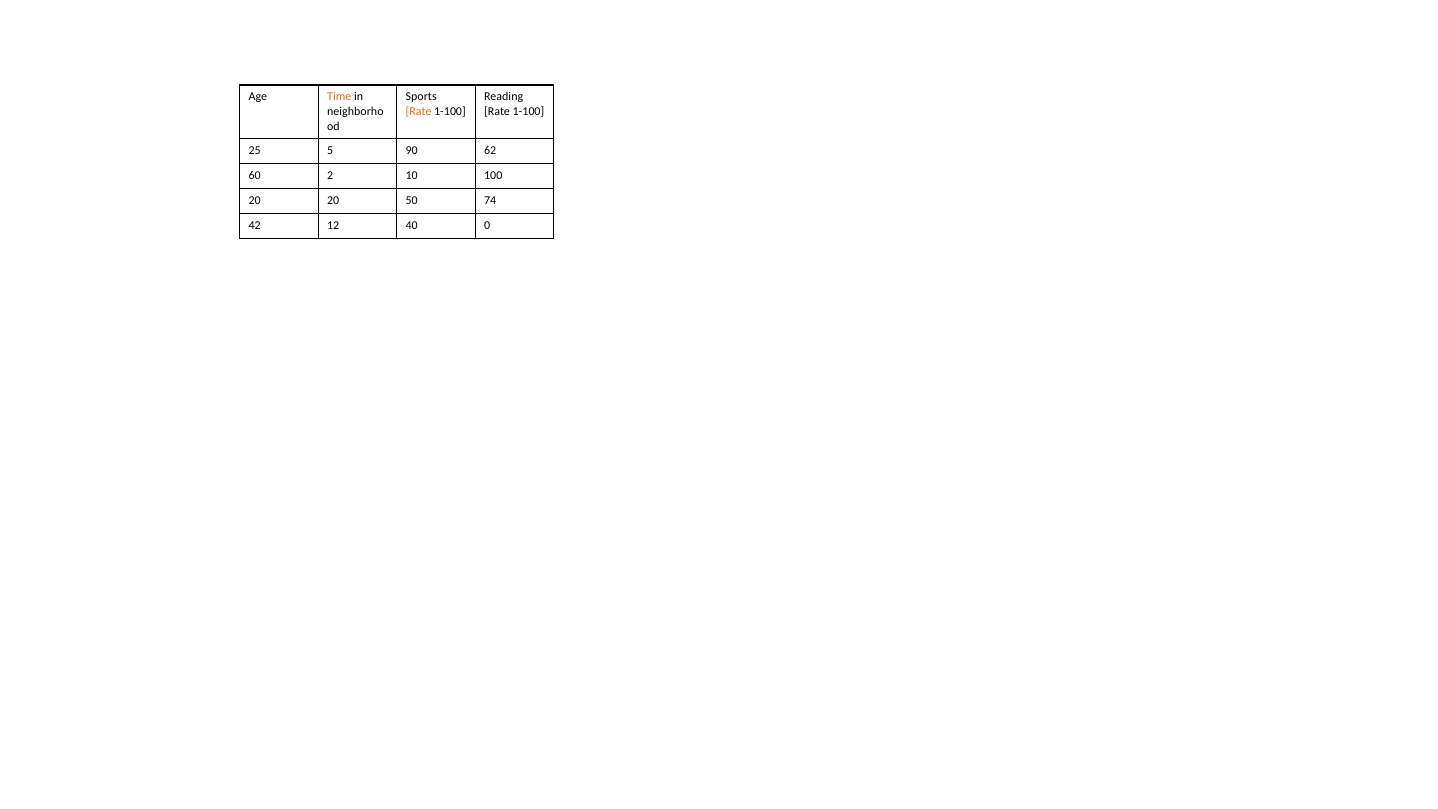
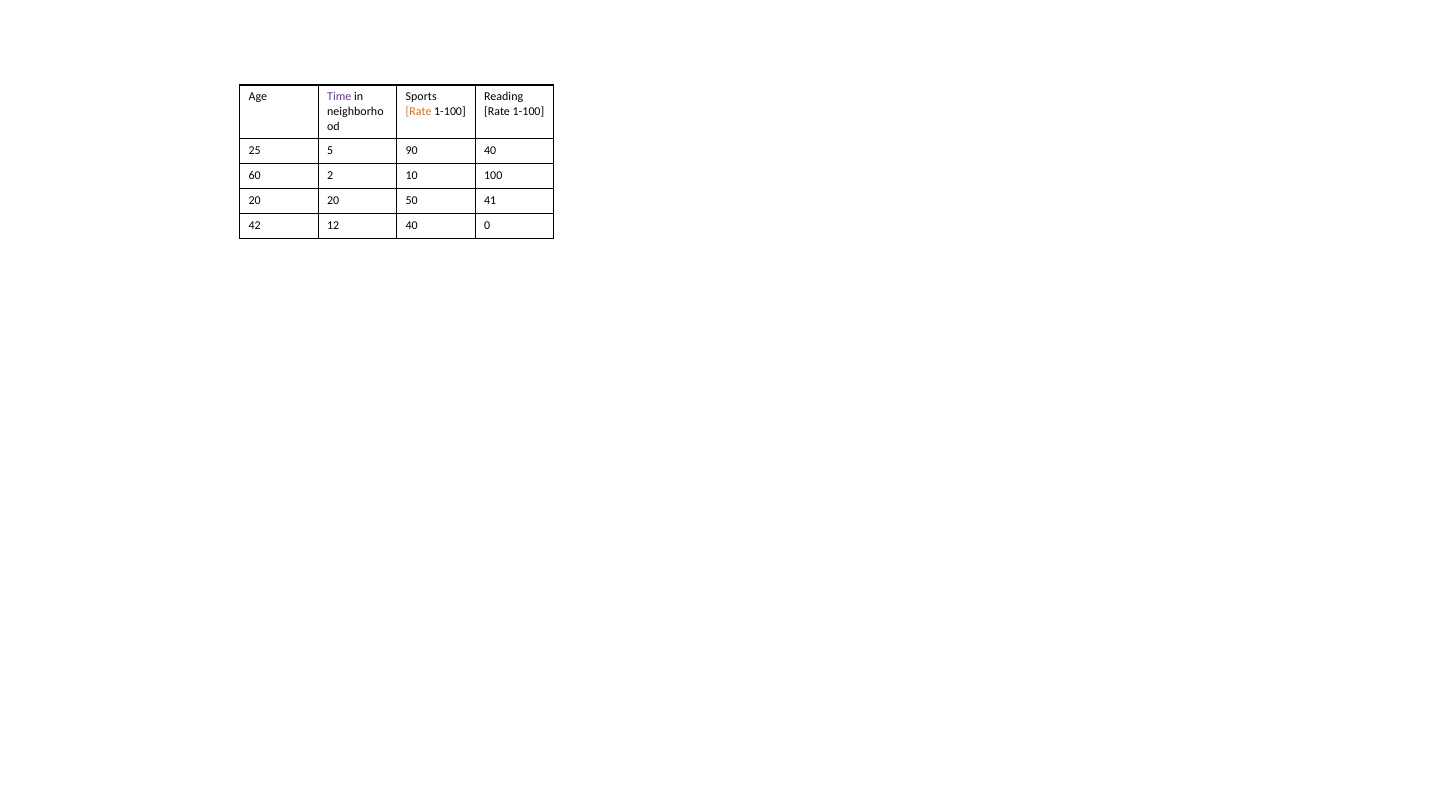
Time colour: orange -> purple (339, 97)
90 62: 62 -> 40 (490, 150)
74: 74 -> 41 (490, 200)
